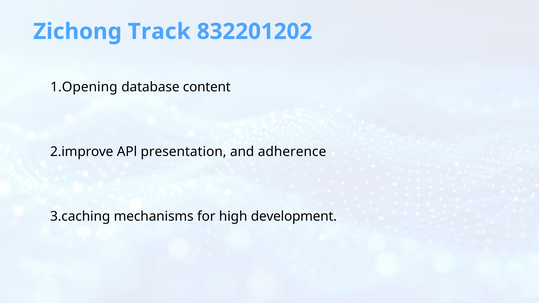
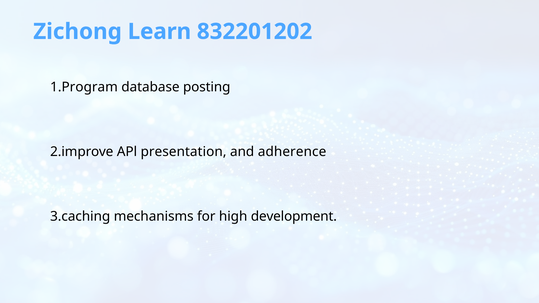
Track: Track -> Learn (159, 32)
1.Opening: 1.Opening -> 1.Program (84, 87)
content: content -> posting (207, 87)
